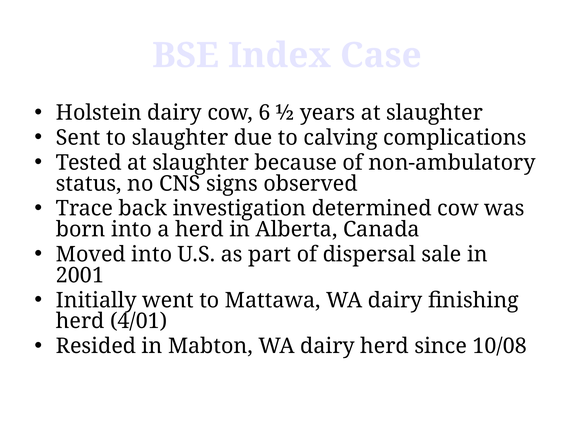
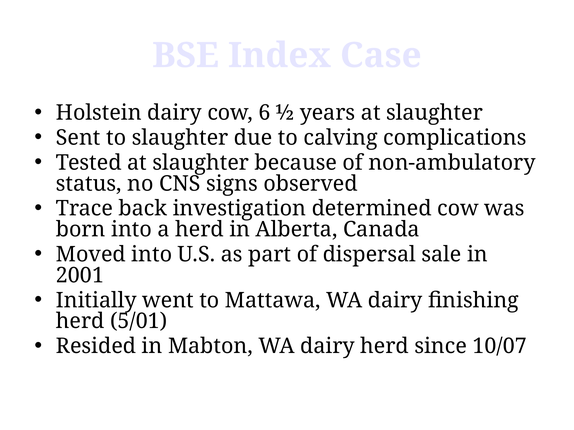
4/01: 4/01 -> 5/01 (139, 322)
10/08: 10/08 -> 10/07 (500, 347)
